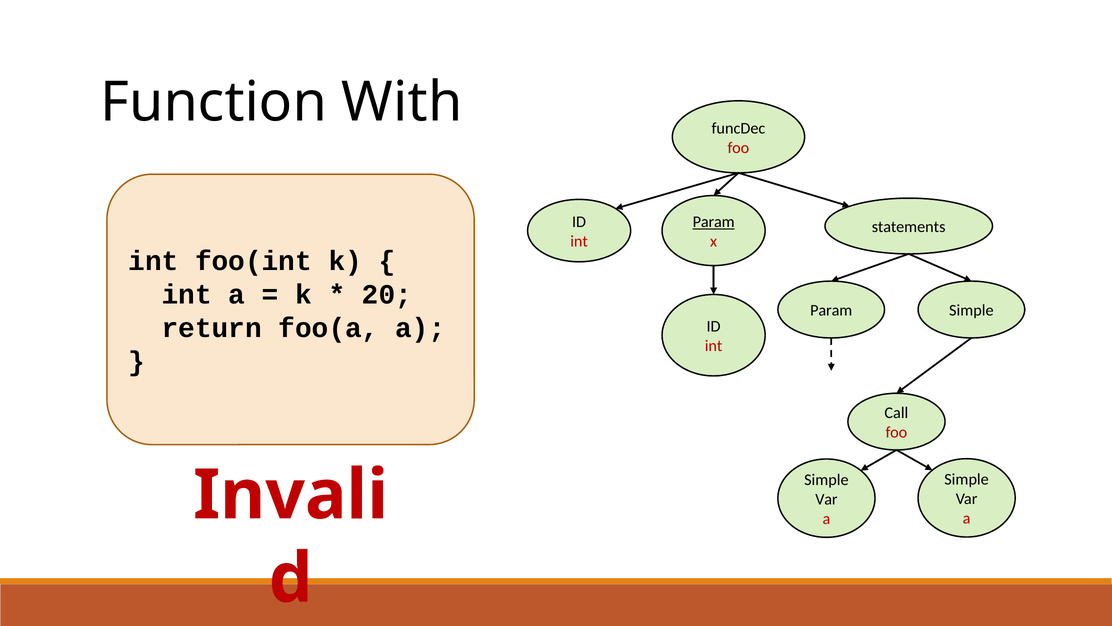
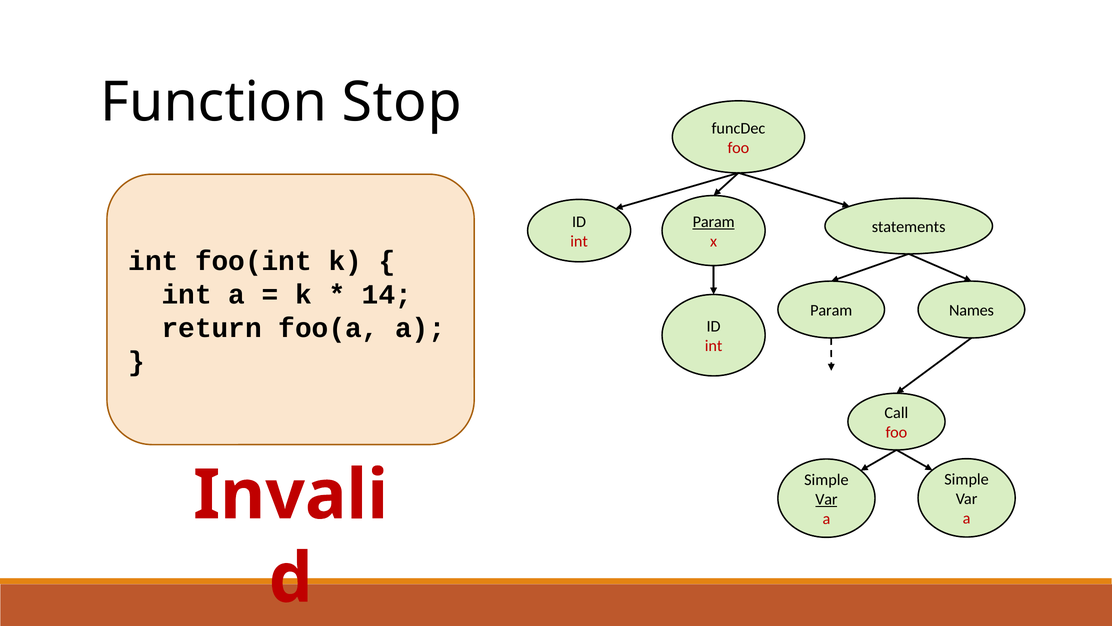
With: With -> Stop (402, 102)
20: 20 -> 14 (387, 294)
Simple: Simple -> Names (971, 310)
Var underline: none -> present (826, 499)
